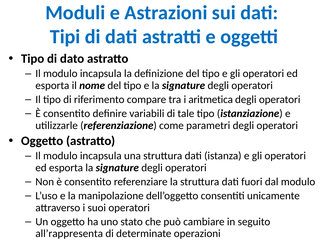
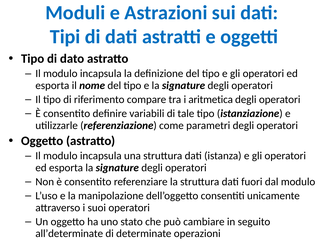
all’rappresenta: all’rappresenta -> all’determinate (69, 233)
